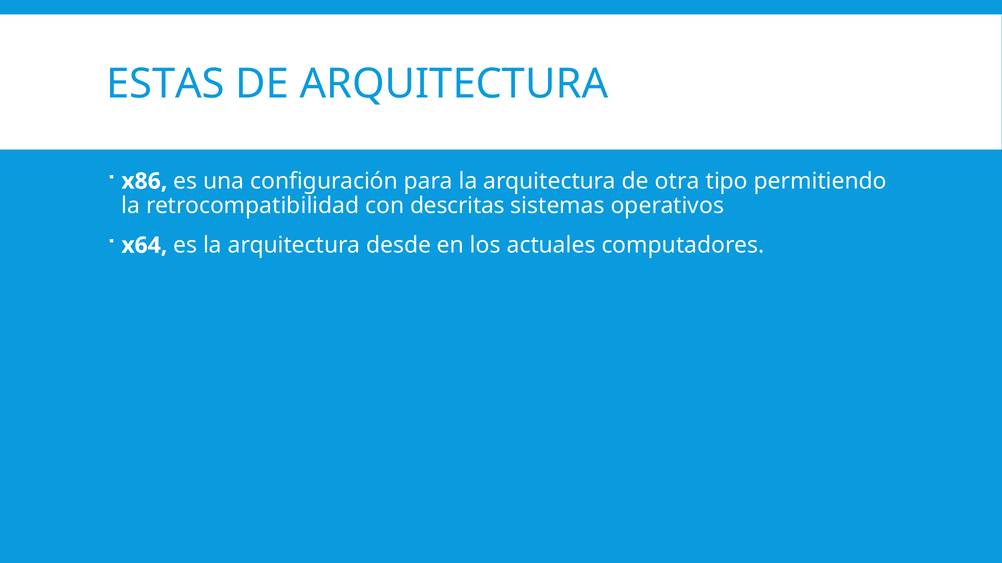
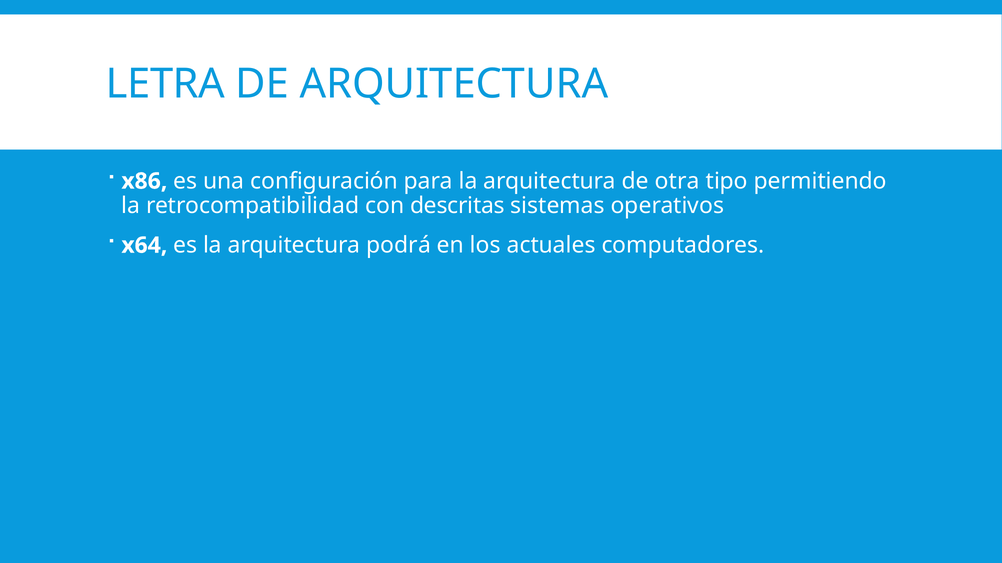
ESTAS: ESTAS -> LETRA (166, 84)
desde: desde -> podrá (399, 246)
